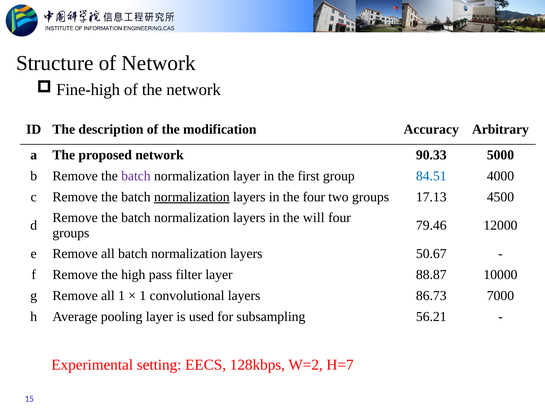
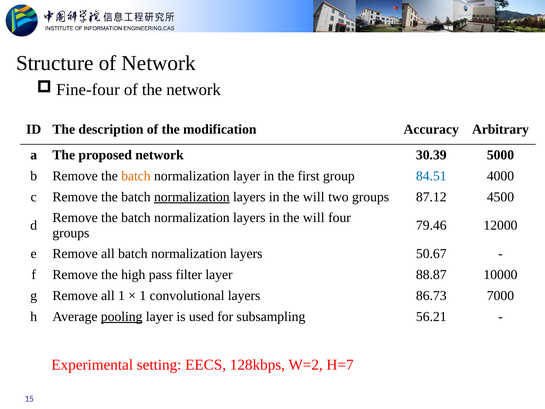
Fine-high: Fine-high -> Fine-four (88, 90)
90.33: 90.33 -> 30.39 (431, 155)
batch colour: purple -> orange (136, 176)
four: four -> will (314, 197)
17.13: 17.13 -> 87.12 (431, 197)
pooling underline: none -> present (122, 316)
